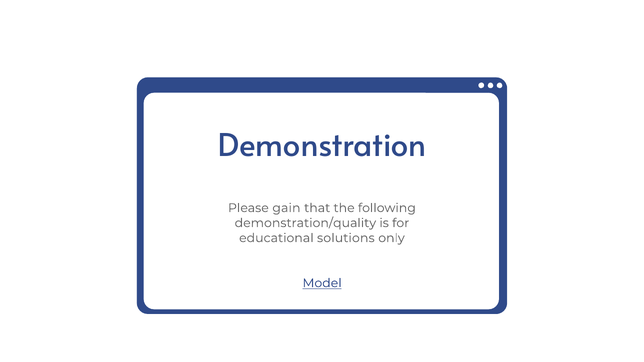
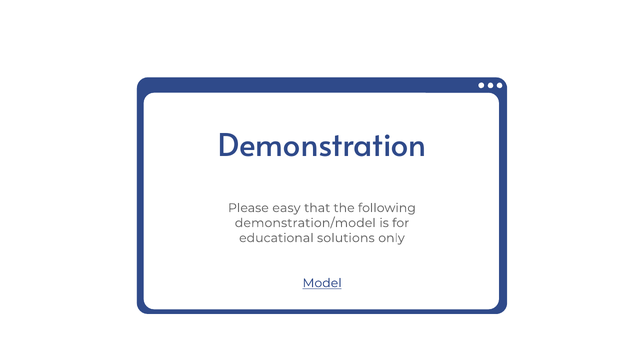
gain: gain -> easy (286, 208)
demonstration/quality: demonstration/quality -> demonstration/model (305, 223)
